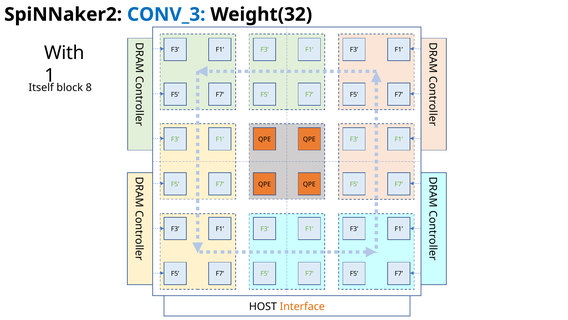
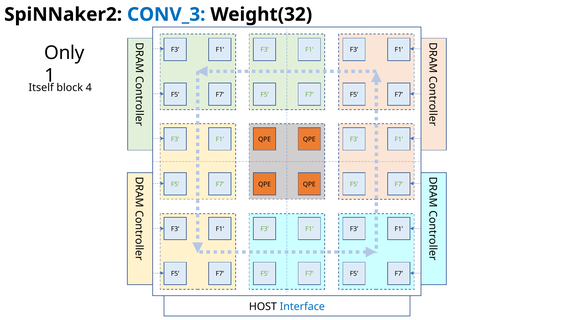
With: With -> Only (64, 53)
8: 8 -> 4 (89, 88)
Interface colour: orange -> blue (302, 306)
